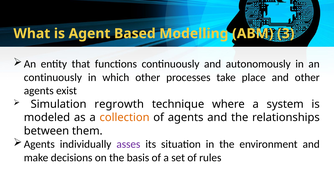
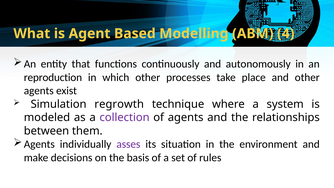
3: 3 -> 4 (286, 34)
continuously: continuously -> reproduction (53, 77)
collection colour: orange -> purple (125, 117)
